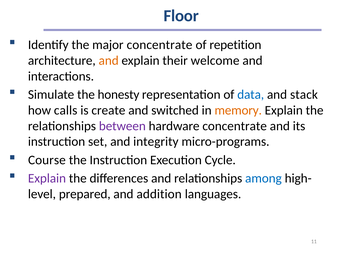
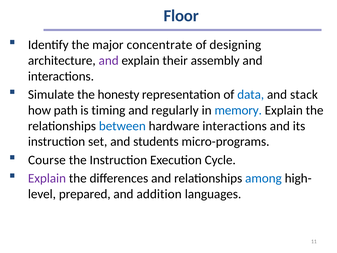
repetition: repetition -> designing (235, 45)
and colour: orange -> purple (109, 60)
welcome: welcome -> assembly (215, 60)
calls: calls -> path (66, 110)
create: create -> timing (108, 110)
switched: switched -> regularly (175, 110)
memory colour: orange -> blue (238, 110)
between colour: purple -> blue (122, 126)
hardware concentrate: concentrate -> interactions (235, 126)
integrity: integrity -> students (156, 142)
